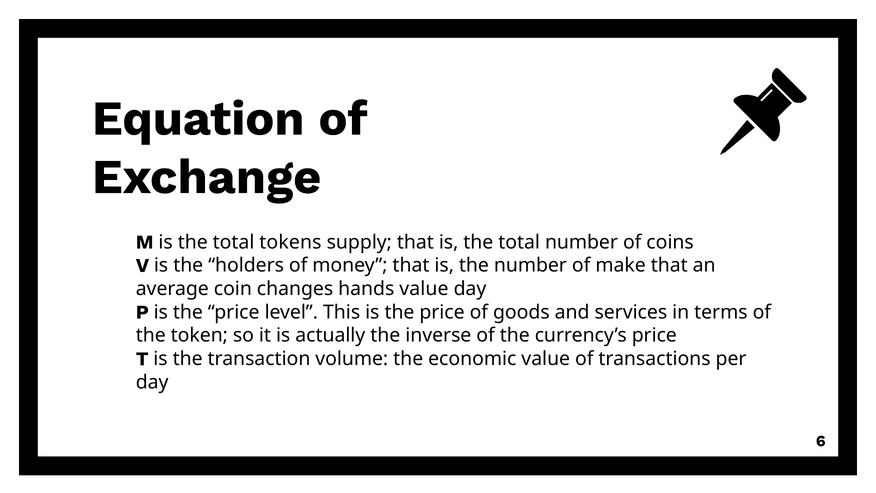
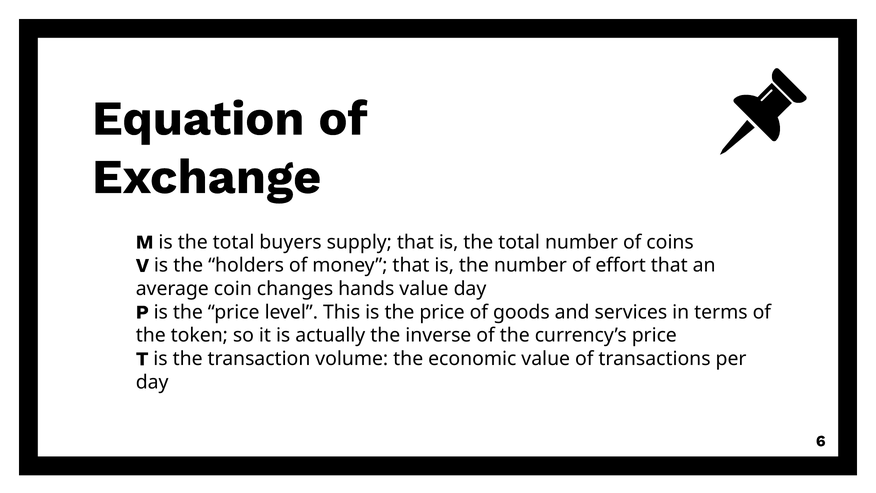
tokens: tokens -> buyers (290, 242)
make: make -> effort (621, 265)
